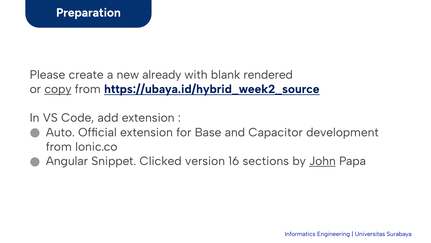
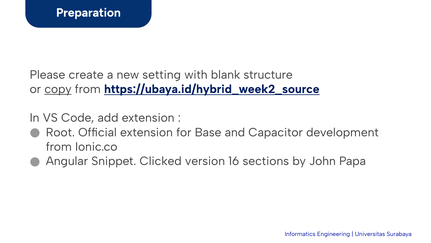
already: already -> setting (162, 75)
rendered: rendered -> structure (268, 75)
Auto: Auto -> Root (60, 132)
John underline: present -> none (322, 161)
